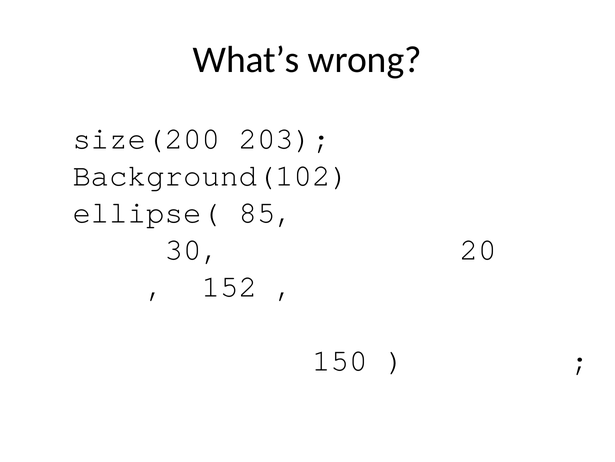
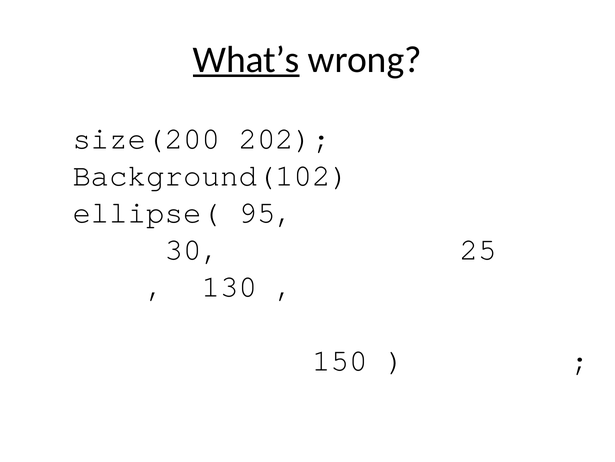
What’s underline: none -> present (246, 60)
203: 203 -> 202 (285, 138)
85: 85 -> 95 (266, 212)
20: 20 -> 25 (478, 249)
152: 152 -> 130 (229, 286)
